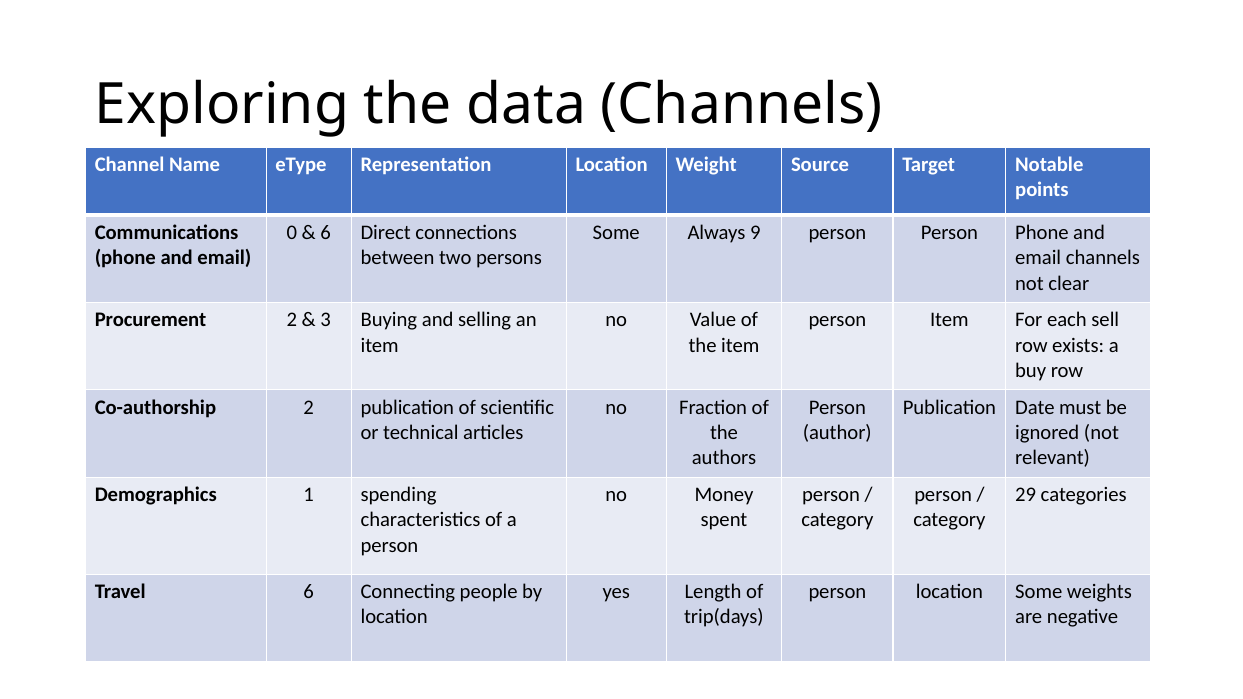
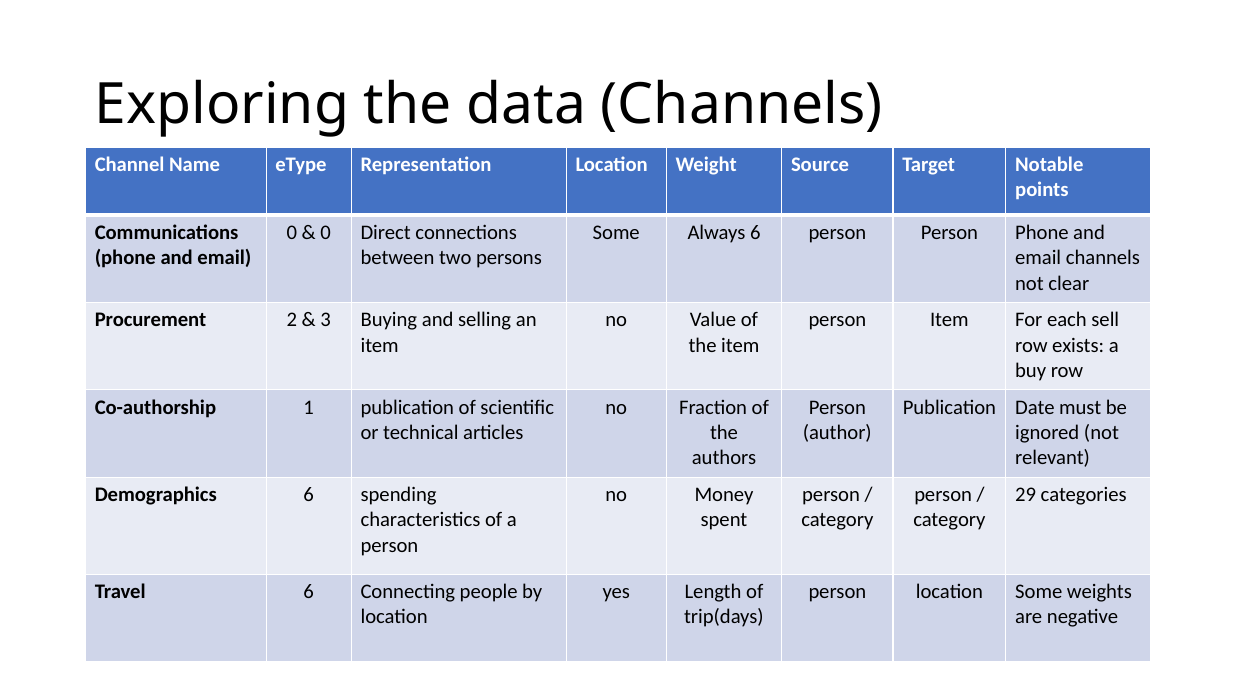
6: 6 -> 0 (326, 233)
Always 9: 9 -> 6 (755, 233)
Co-authorship 2: 2 -> 1 (309, 407)
Demographics 1: 1 -> 6 (309, 495)
